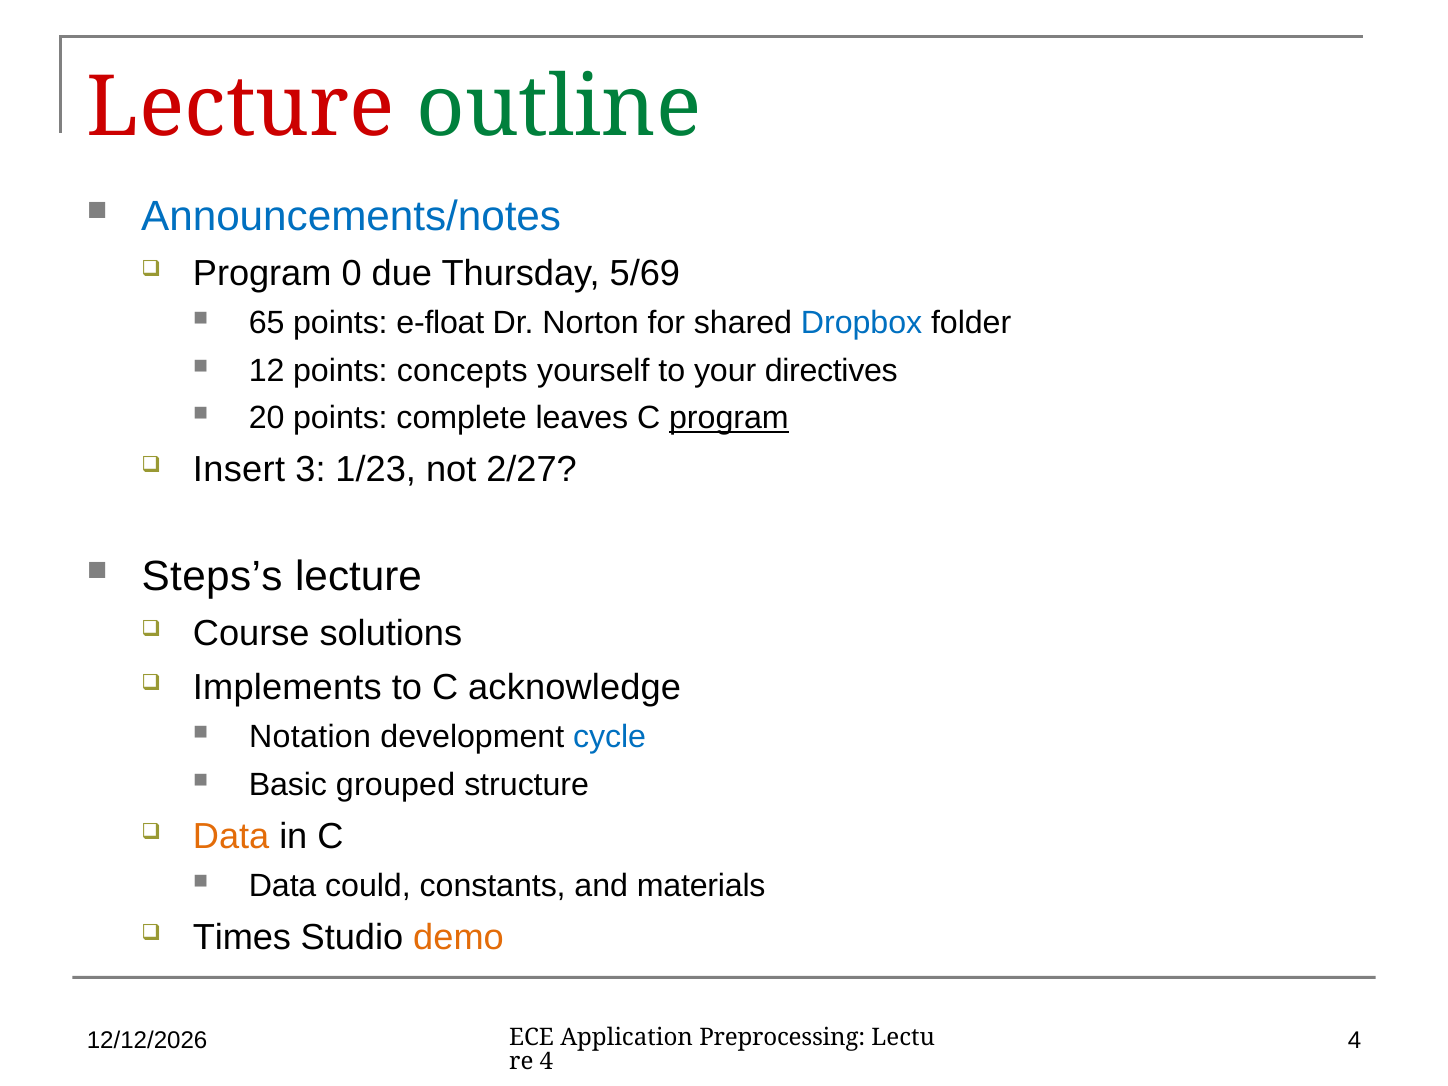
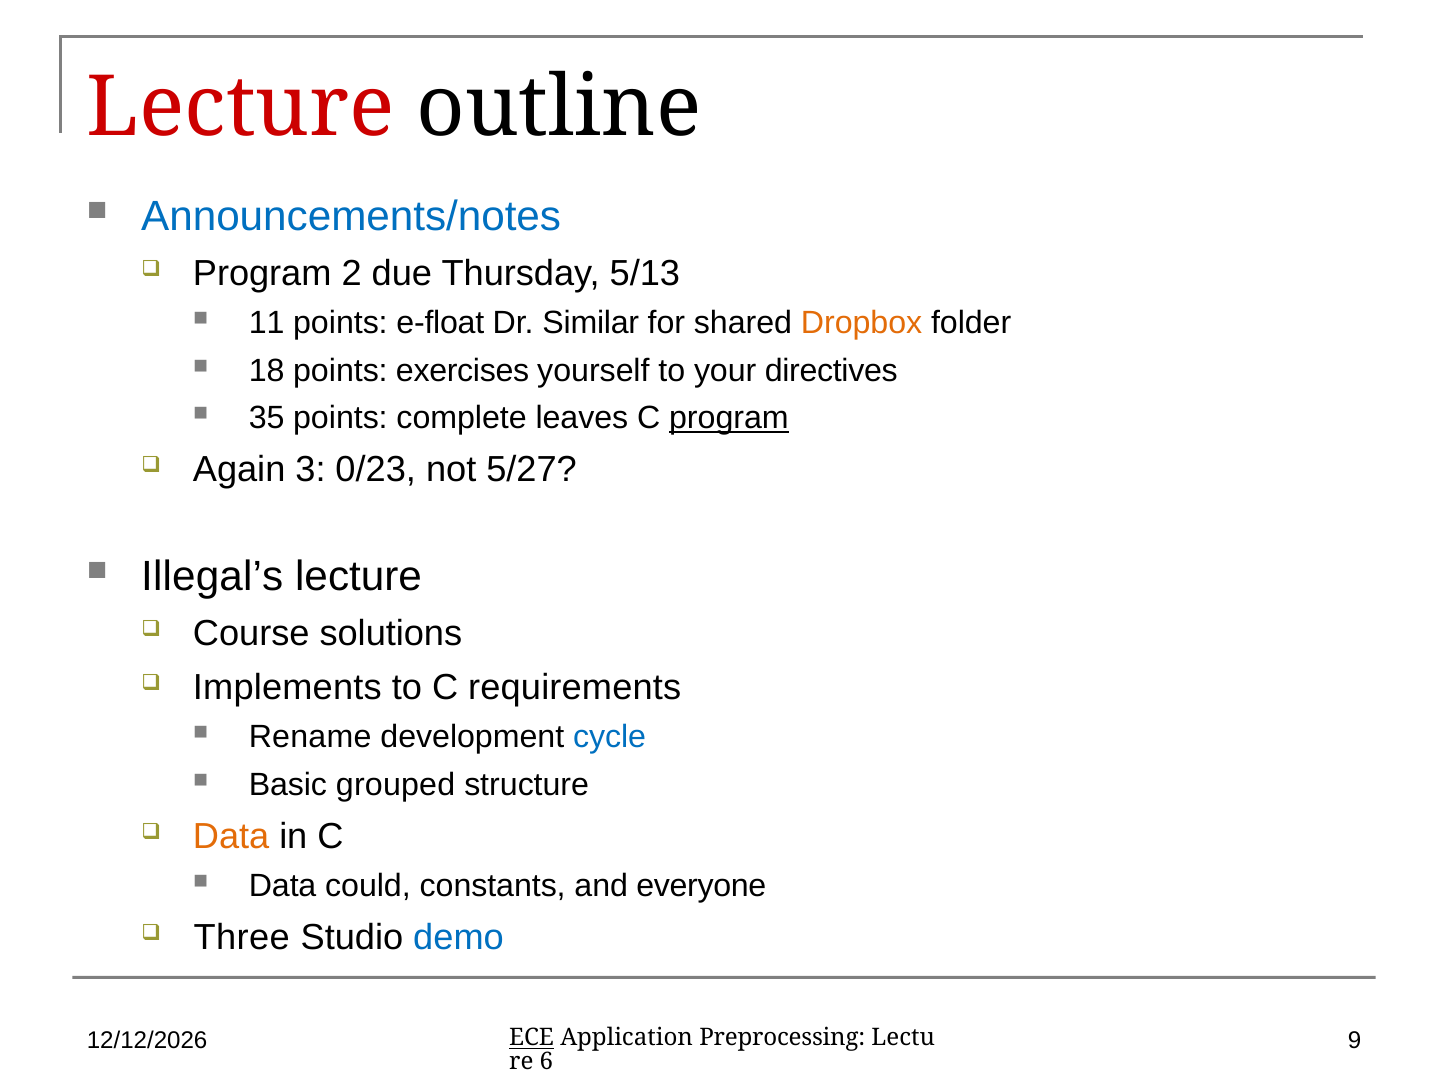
outline colour: green -> black (559, 108)
0: 0 -> 2 (352, 274)
5/69: 5/69 -> 5/13 (645, 274)
65: 65 -> 11 (267, 323)
Norton: Norton -> Similar (591, 323)
Dropbox colour: blue -> orange (862, 323)
12: 12 -> 18 (267, 371)
concepts: concepts -> exercises (463, 371)
20: 20 -> 35 (267, 418)
Insert: Insert -> Again (239, 470)
1/23: 1/23 -> 0/23 (376, 470)
2/27: 2/27 -> 5/27 (532, 470)
Steps’s: Steps’s -> Illegal’s (212, 577)
acknowledge: acknowledge -> requirements (575, 688)
Notation: Notation -> Rename (310, 737)
materials: materials -> everyone (701, 886)
Times: Times -> Three (242, 938)
demo colour: orange -> blue (459, 938)
4: 4 -> 9 (1355, 1041)
ECE underline: none -> present (532, 1038)
4: 4 -> 6 (546, 1062)
